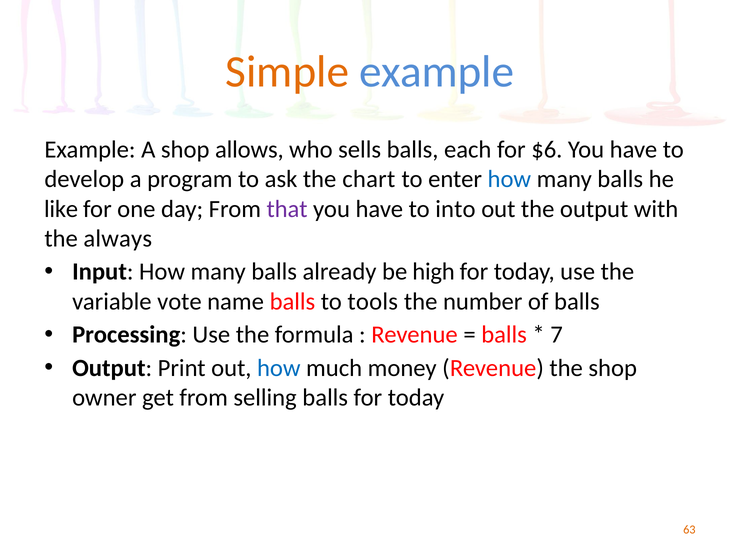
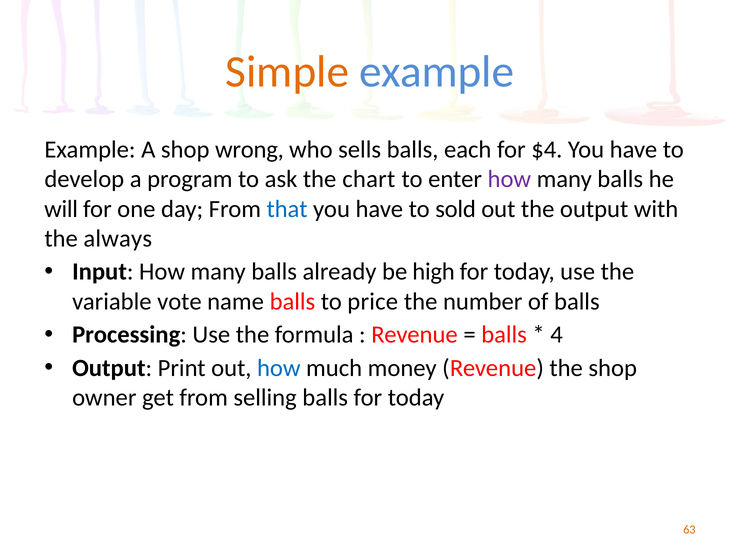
allows: allows -> wrong (249, 150)
$6: $6 -> $4 (547, 150)
how colour: blue -> purple (509, 179)
like: like -> will (61, 209)
that colour: purple -> blue (287, 209)
into: into -> sold (456, 209)
tools: tools -> price (373, 301)
7: 7 -> 4 (557, 335)
